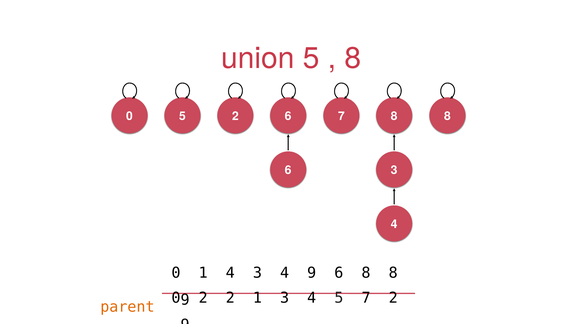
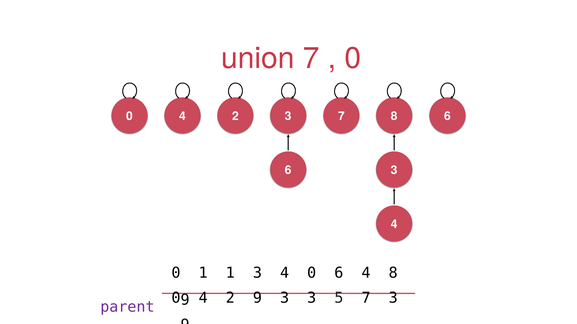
union 5: 5 -> 7 (311, 58)
8: 8 -> 0 (353, 58)
5: 5 -> 4 (182, 116)
2 6: 6 -> 3 (288, 116)
7 8 8: 8 -> 6 (447, 116)
1 4: 4 -> 1 (230, 273)
4 9: 9 -> 0 (312, 273)
6 8: 8 -> 4 (366, 273)
2: 2 -> 4 (203, 299)
2 1: 1 -> 9 (257, 299)
4: 4 -> 3 (312, 299)
7 2: 2 -> 3 (393, 299)
parent colour: orange -> purple (127, 308)
